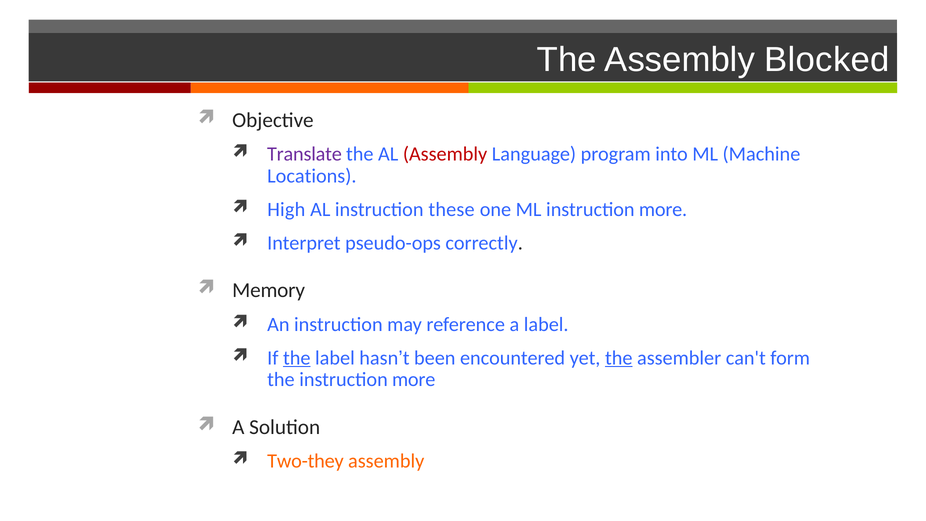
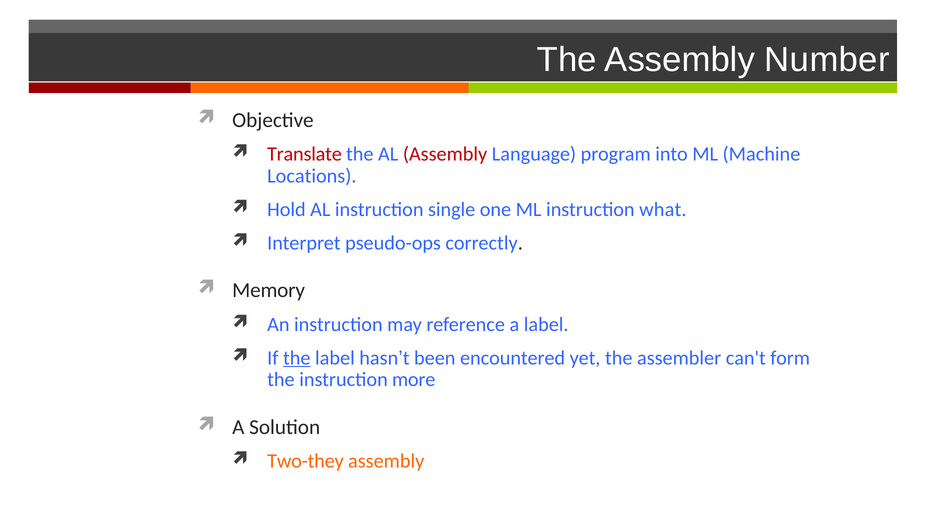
Blocked: Blocked -> Number (827, 60)
Translate colour: purple -> red (304, 154)
High: High -> Hold (286, 209)
these: these -> single (452, 209)
ML instruction more: more -> what (663, 209)
the underline: present -> none (619, 358)
